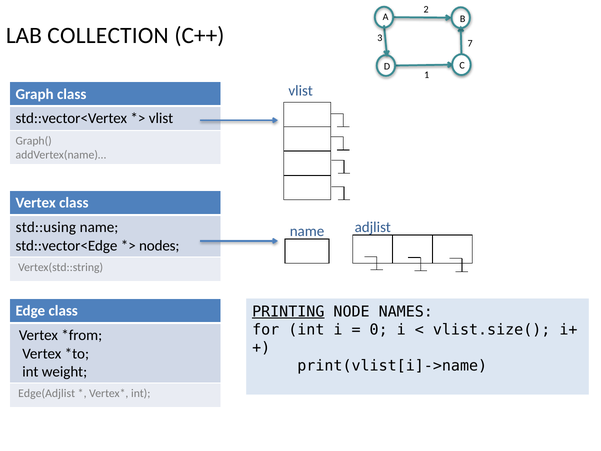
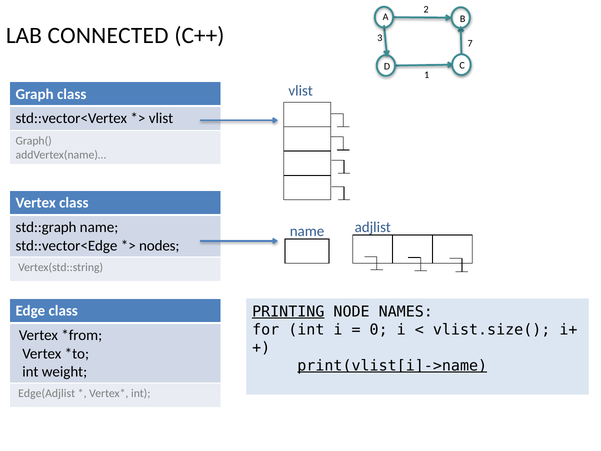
COLLECTION: COLLECTION -> CONNECTED (108, 36)
std::using: std::using -> std::graph (46, 227)
print(vlist[i]->name underline: none -> present (392, 365)
